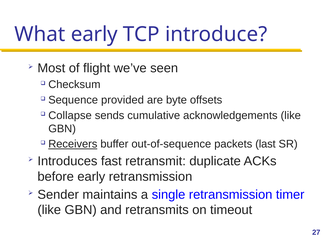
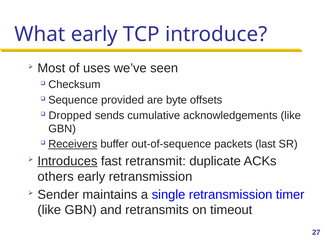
flight: flight -> uses (97, 68)
Collapse: Collapse -> Dropped (70, 116)
Introduces underline: none -> present (67, 161)
before: before -> others (56, 177)
